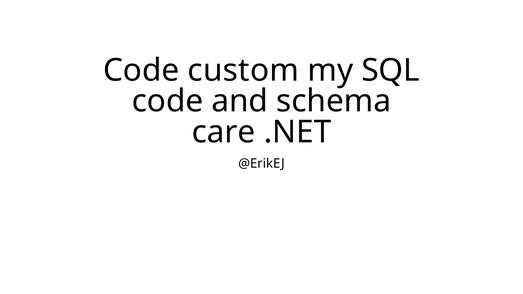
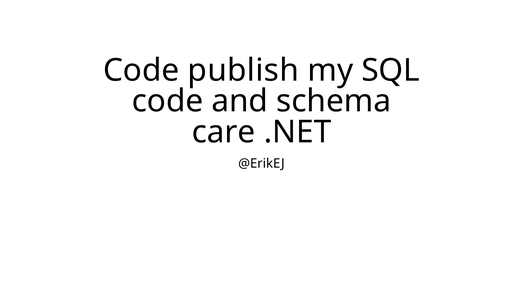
custom: custom -> publish (243, 71)
